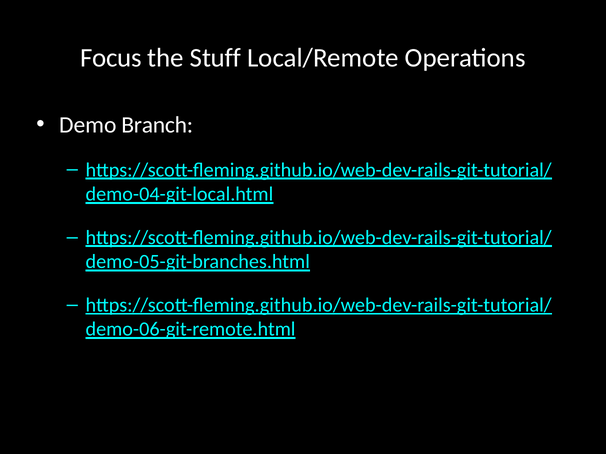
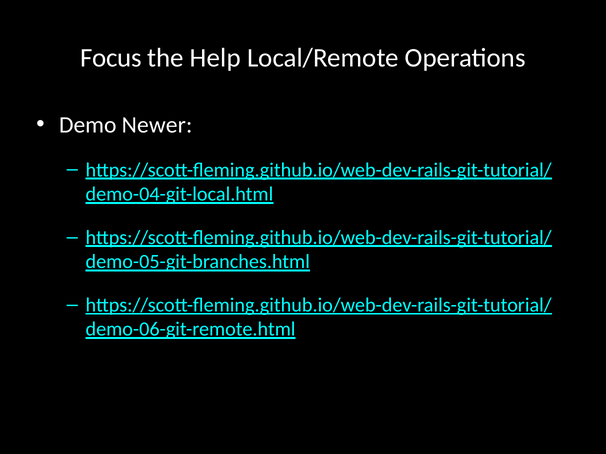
Stuff: Stuff -> Help (215, 58)
Branch: Branch -> Newer (157, 125)
